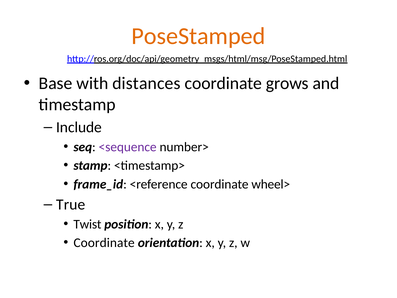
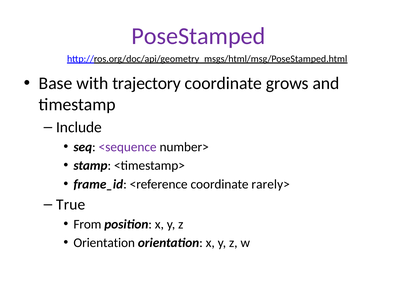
PoseStamped colour: orange -> purple (198, 36)
distances: distances -> trajectory (147, 83)
wheel>: wheel> -> rarely> (271, 184)
Twist: Twist -> From (87, 224)
Coordinate: Coordinate -> Orientation (104, 243)
